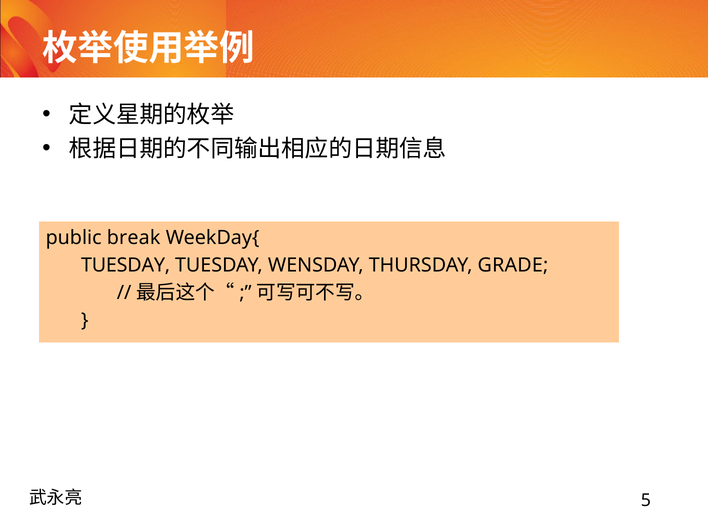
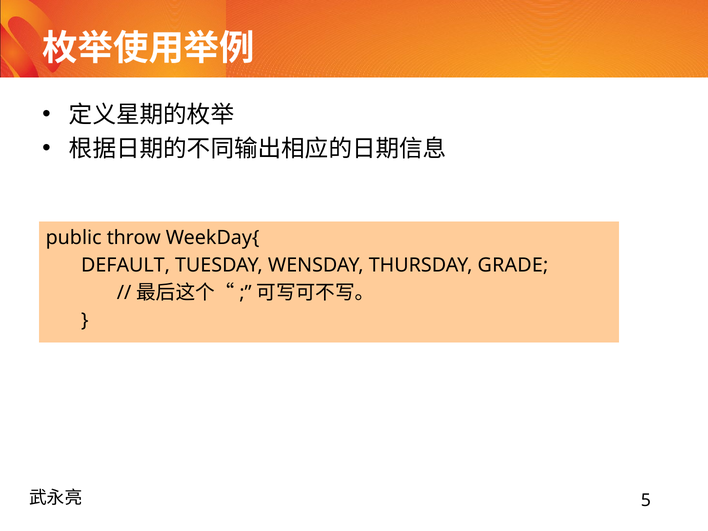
break: break -> throw (134, 238)
TUESDAY: TUESDAY -> DEFAULT (125, 265)
